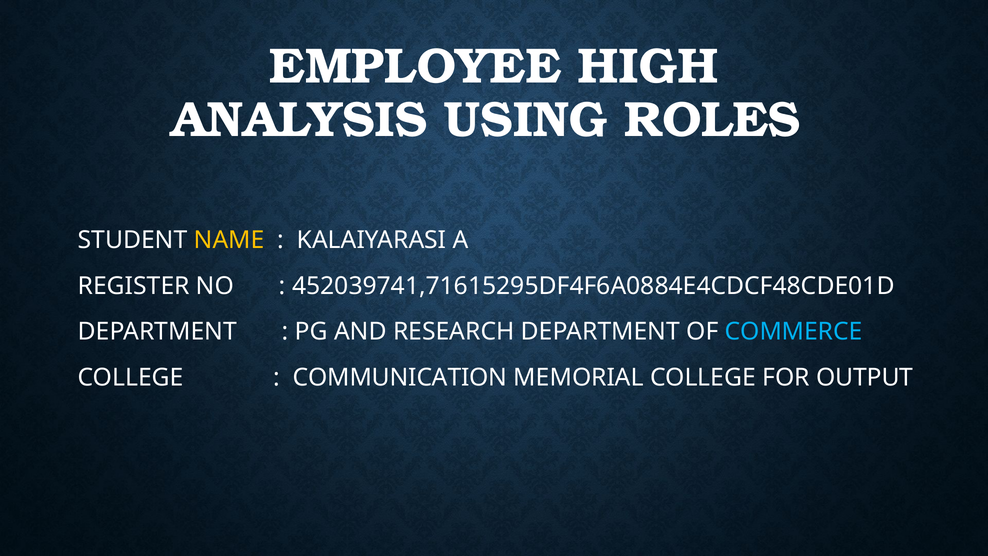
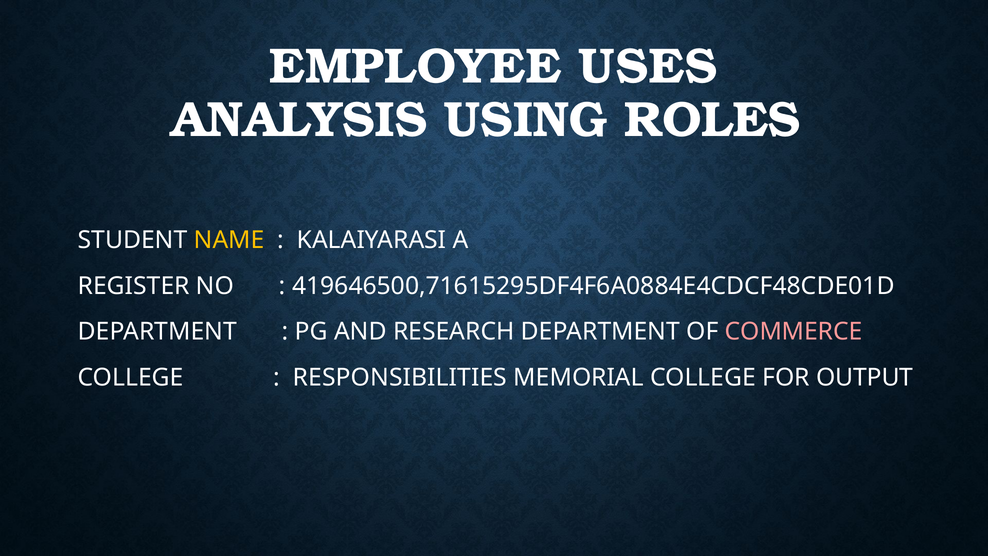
HIGH: HIGH -> USES (648, 66)
452039741,71615295DF4F6A0884E4CDCF48CDE01D: 452039741,71615295DF4F6A0884E4CDCF48CDE01D -> 419646500,71615295DF4F6A0884E4CDCF48CDE01D (593, 286)
COMMERCE colour: light blue -> pink (794, 332)
COMMUNICATION: COMMUNICATION -> RESPONSIBILITIES (400, 377)
